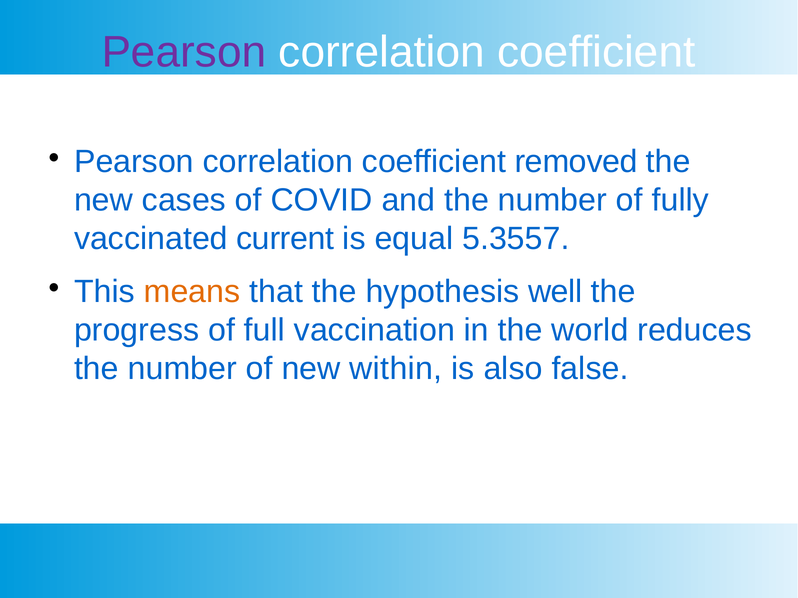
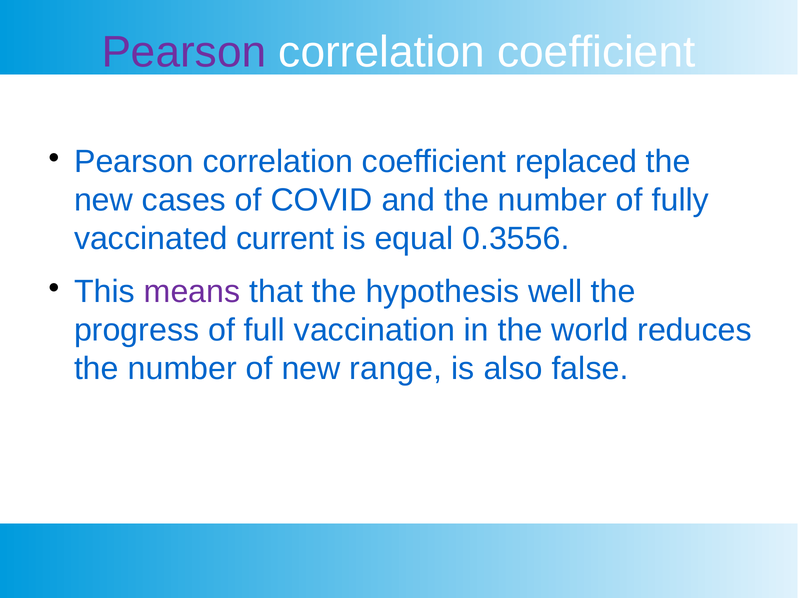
removed: removed -> replaced (576, 162)
5.3557: 5.3557 -> 0.3556 (516, 239)
means colour: orange -> purple (192, 292)
within: within -> range (396, 369)
